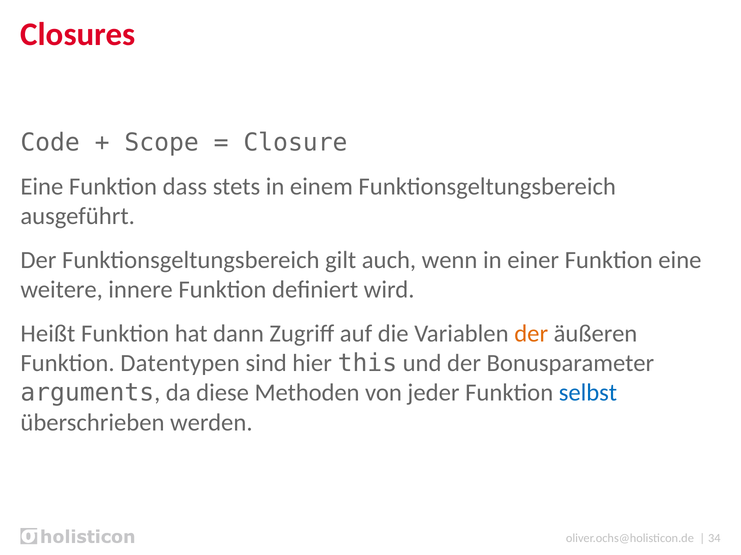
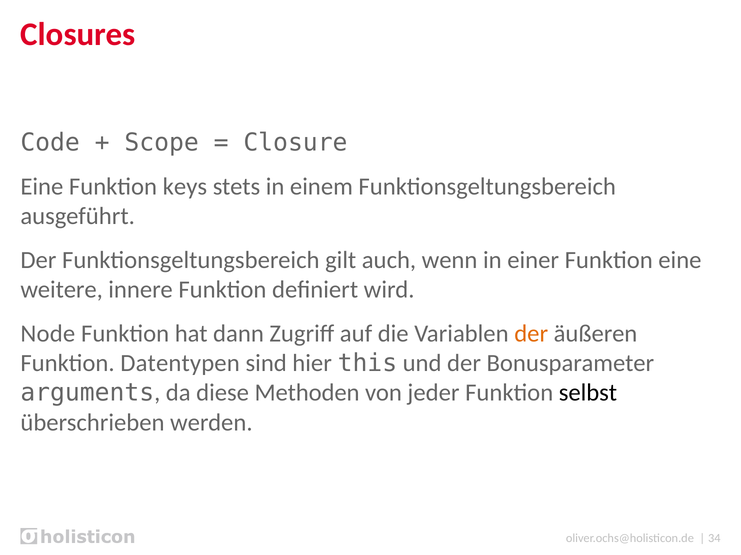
dass: dass -> keys (185, 187)
Heißt: Heißt -> Node (48, 334)
selbst colour: blue -> black (588, 393)
